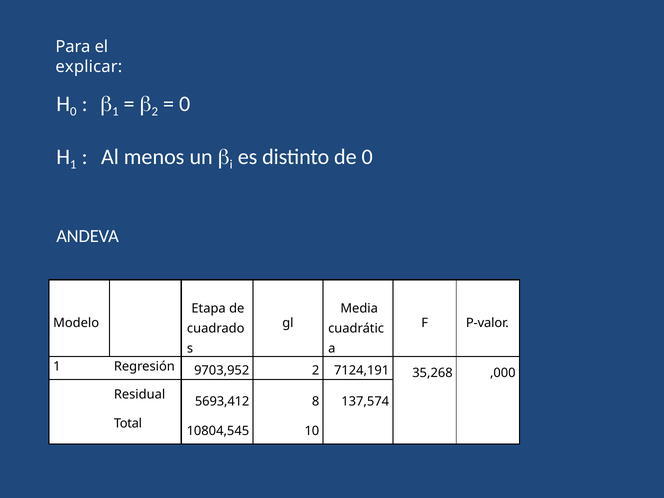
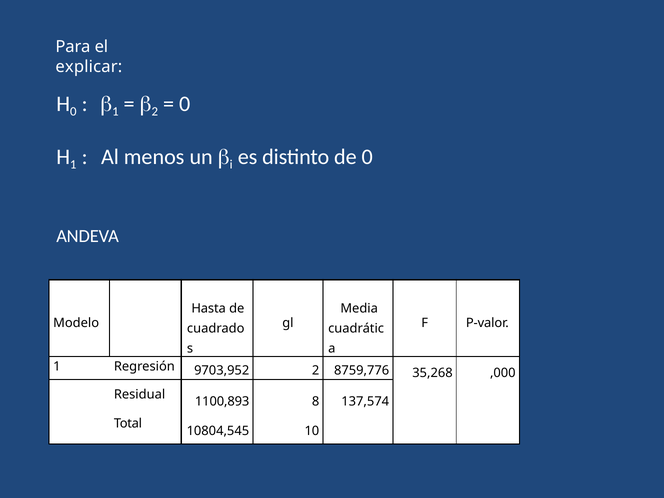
Etapa: Etapa -> Hasta (209, 308)
7124,191: 7124,191 -> 8759,776 (362, 371)
5693,412: 5693,412 -> 1100,893 (222, 402)
